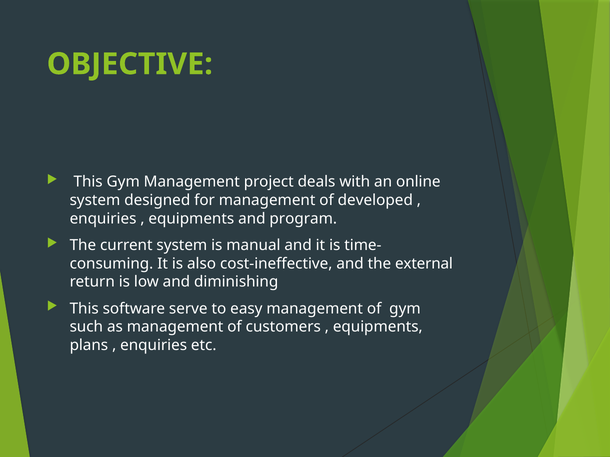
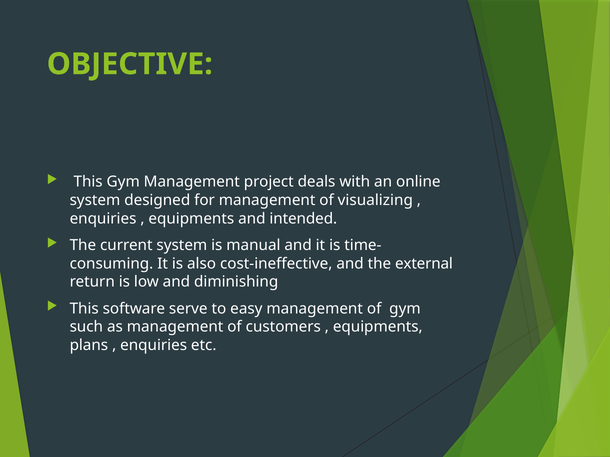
developed: developed -> visualizing (375, 200)
program: program -> intended (303, 219)
